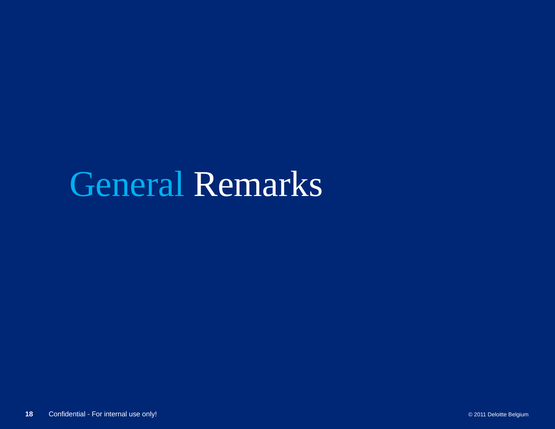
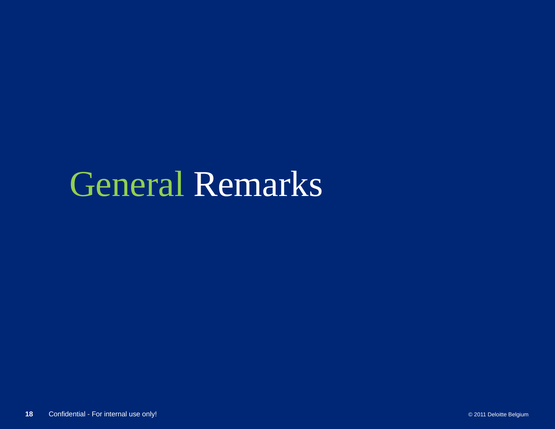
General colour: light blue -> light green (127, 184)
